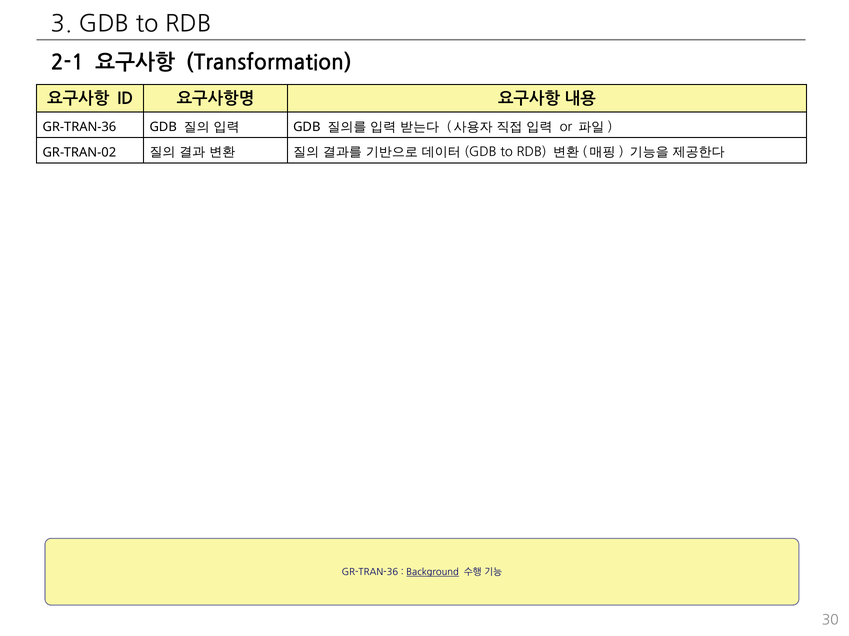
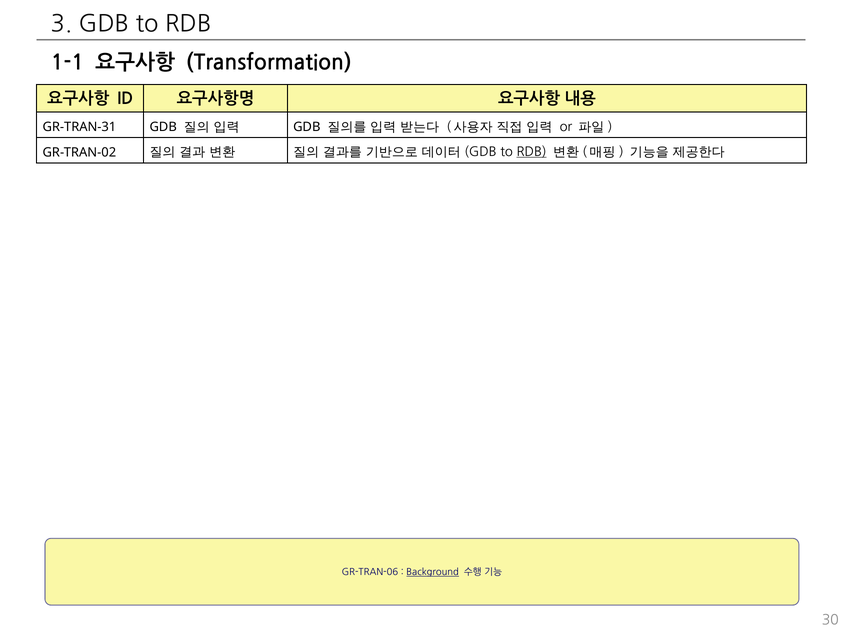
2-1: 2-1 -> 1-1 (67, 63)
GR-TRAN-36: GR-TRAN-36 -> GR-TRAN-31 (79, 127)
RDB underline: none -> present (532, 152)
GR-TRAN-36: GR-TRAN-36 -> GR-TRAN-06 (370, 573)
